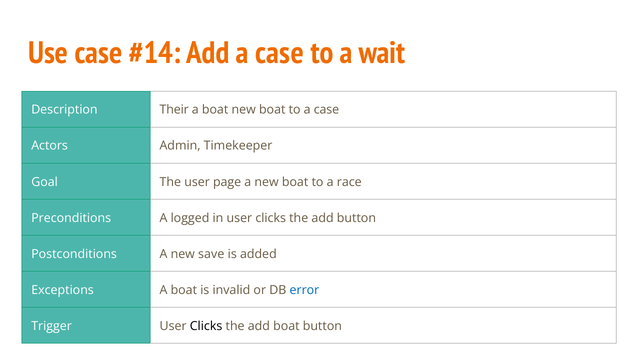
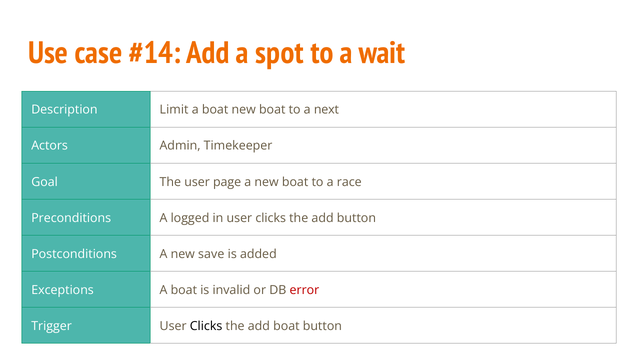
Add a case: case -> spot (279, 53)
Their: Their -> Limit (174, 110)
to a case: case -> next (326, 110)
error colour: blue -> red (304, 290)
